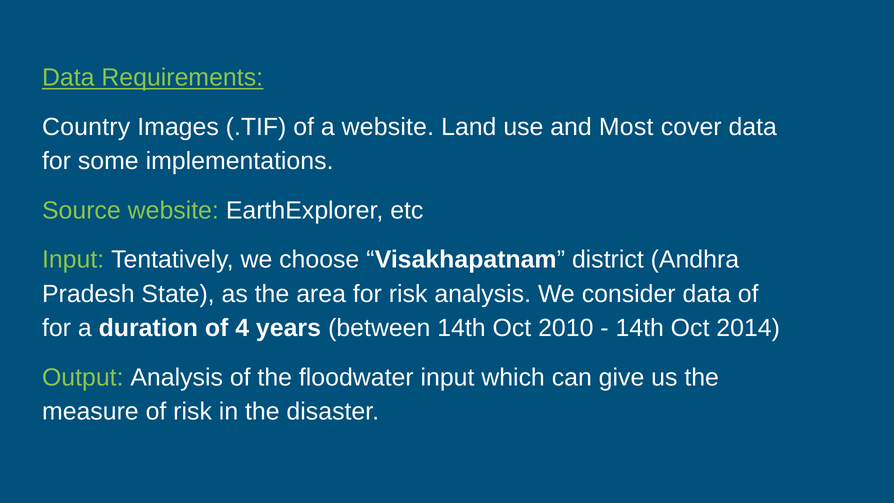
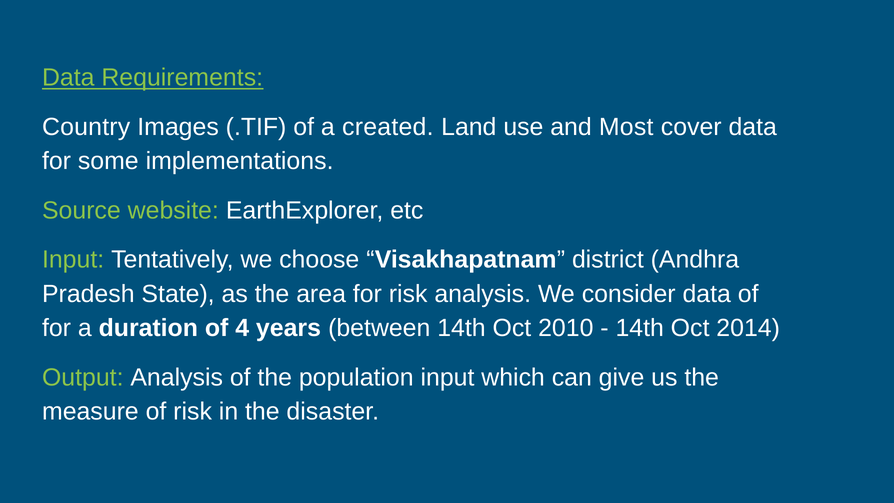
a website: website -> created (388, 127)
floodwater: floodwater -> population (356, 377)
